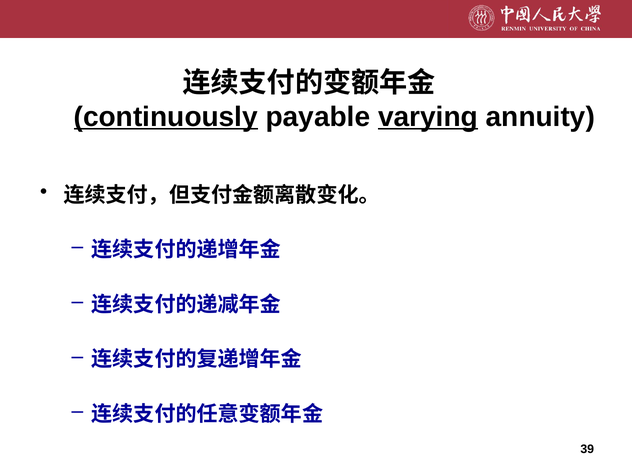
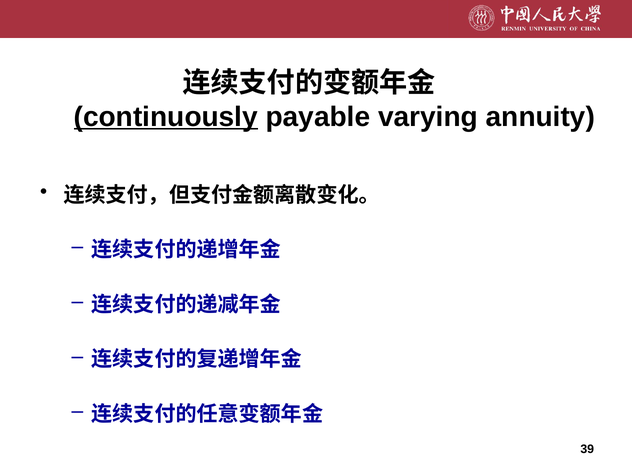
varying underline: present -> none (428, 117)
